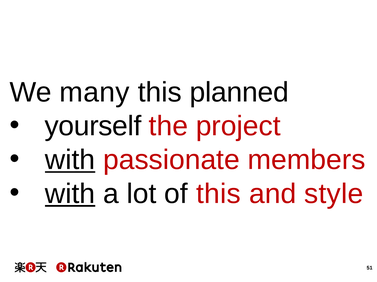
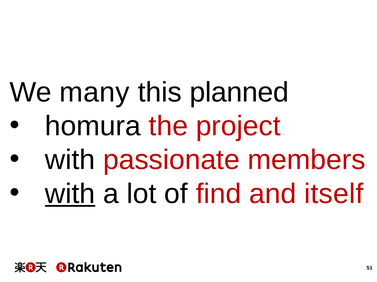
yourself: yourself -> homura (93, 126)
with underline: present -> none (70, 160)
of this: this -> find (219, 194)
style: style -> itself (334, 194)
